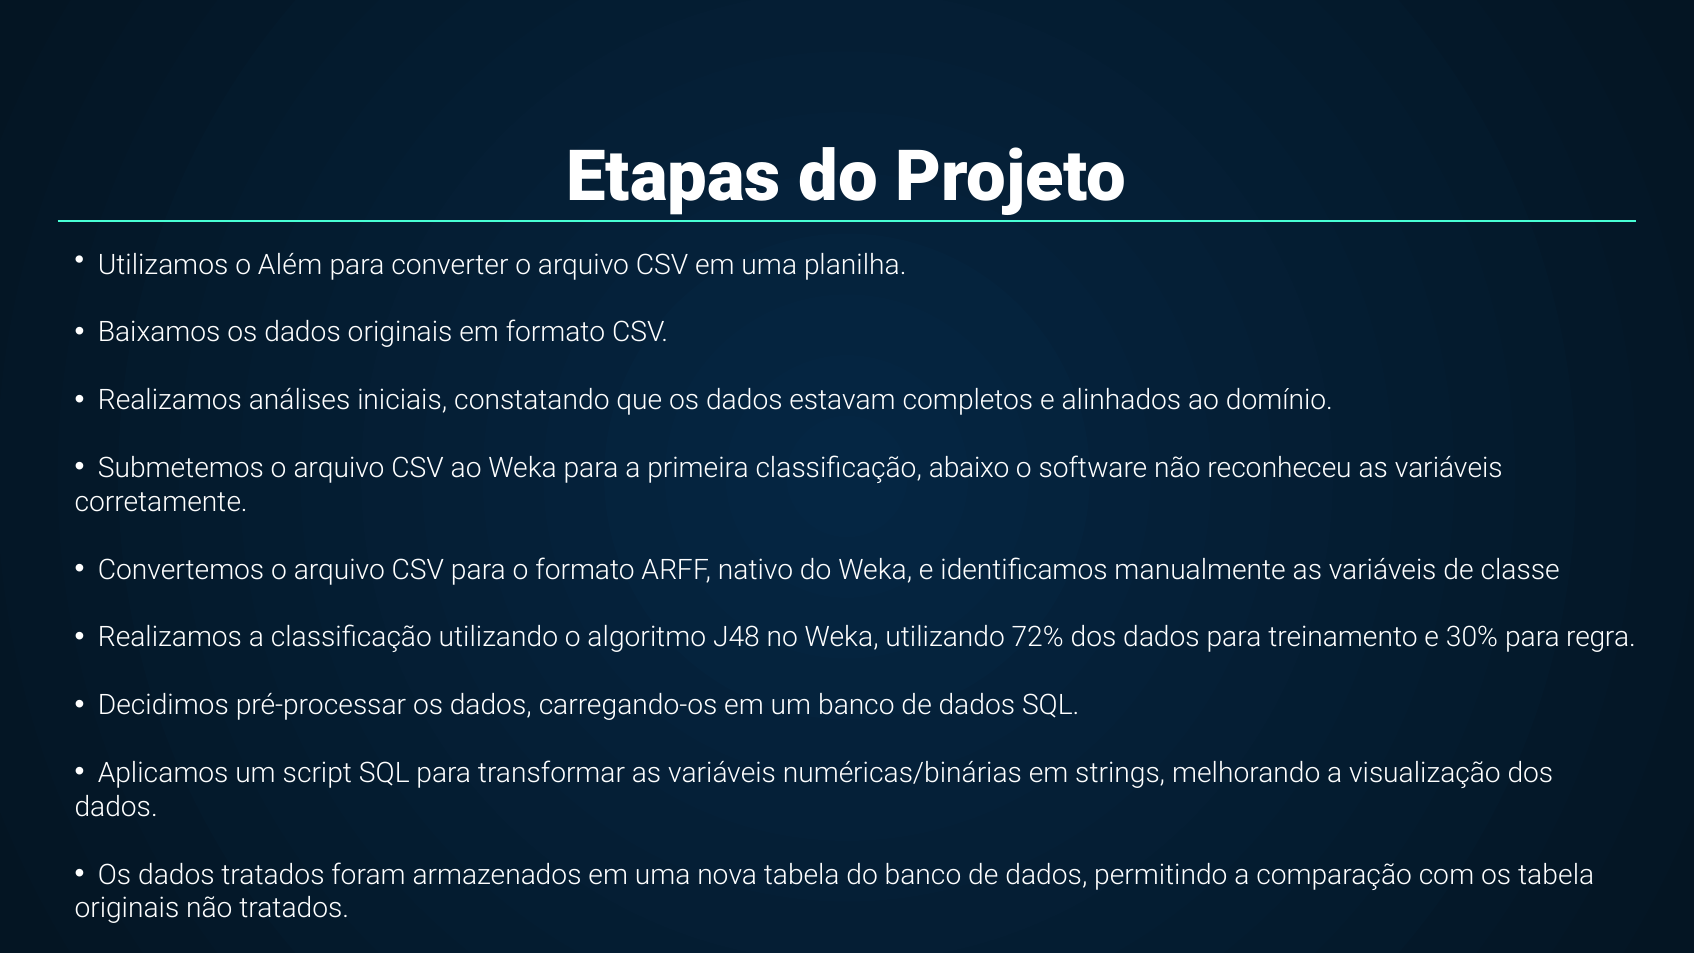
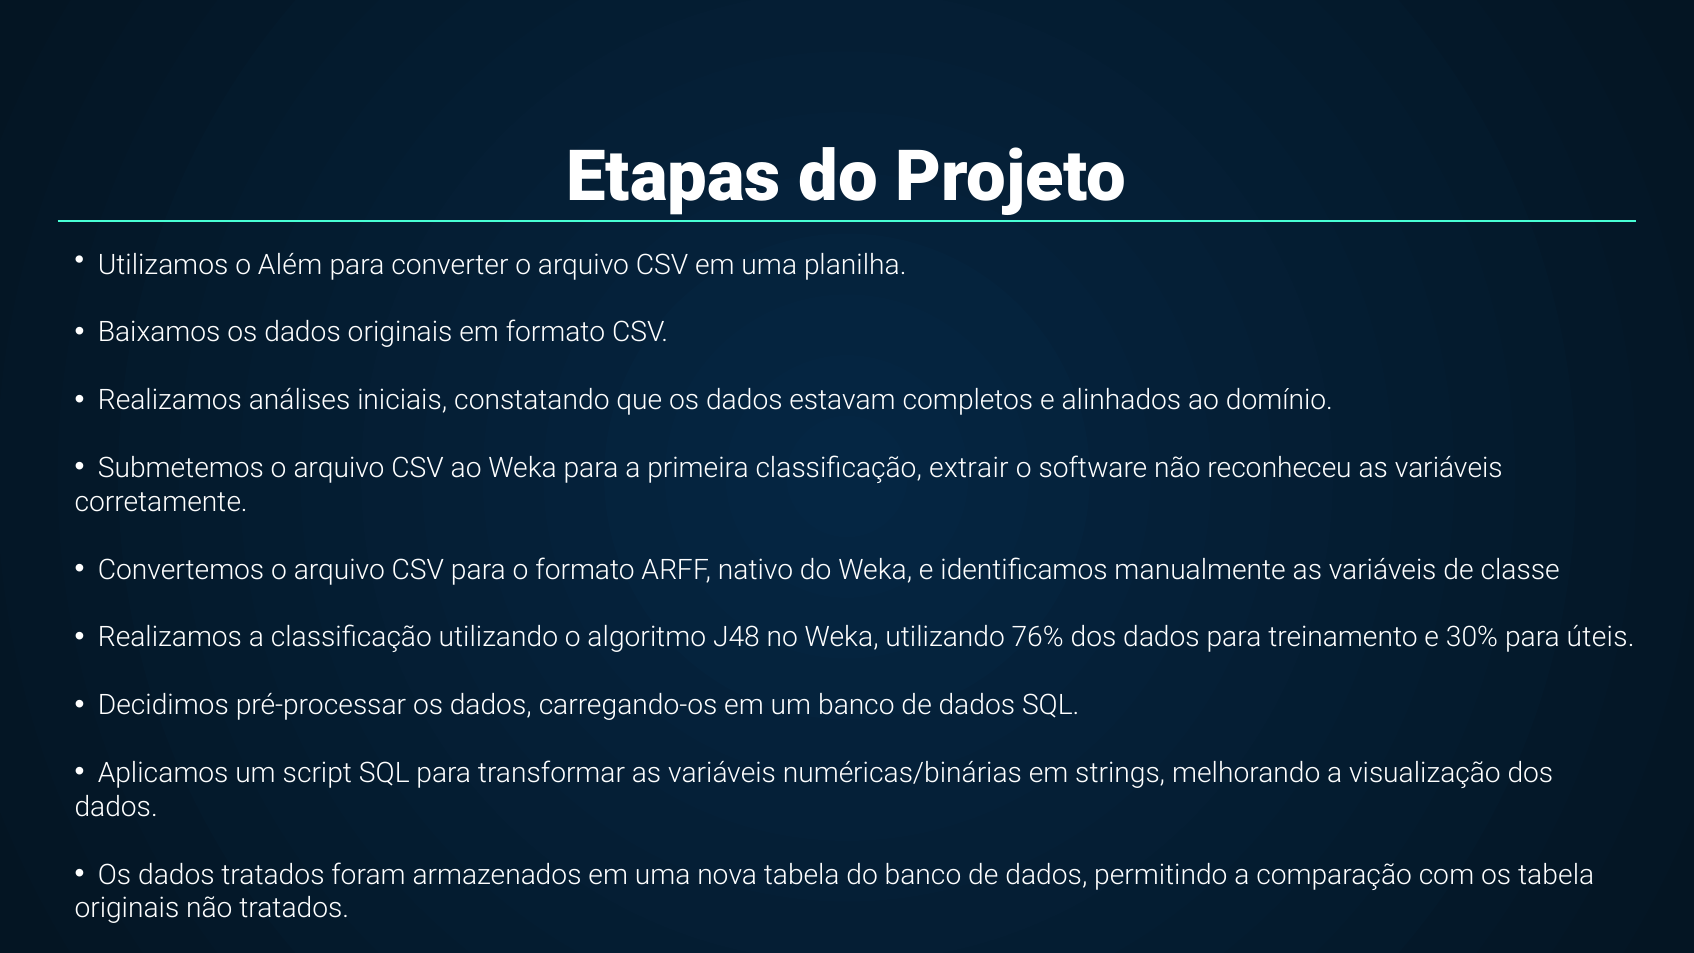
abaixo: abaixo -> extrair (969, 468)
72%: 72% -> 76% (1038, 637)
regra: regra -> úteis (1601, 637)
